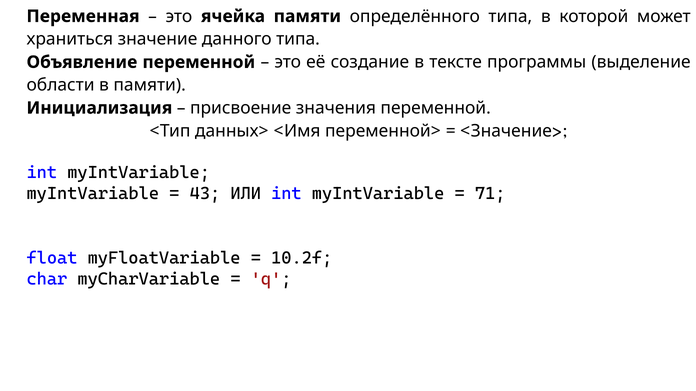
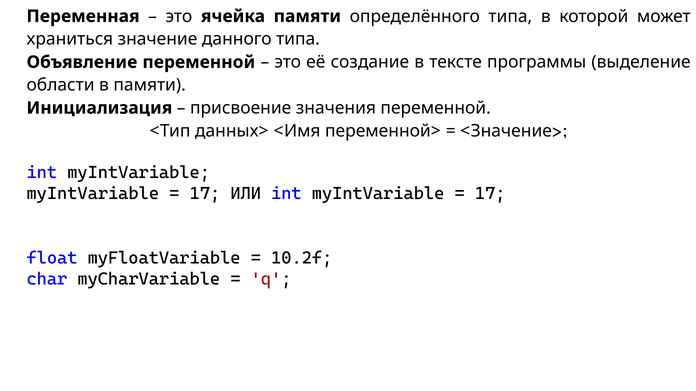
43: 43 -> 17 (205, 194)
71: 71 -> 17 (490, 194)
